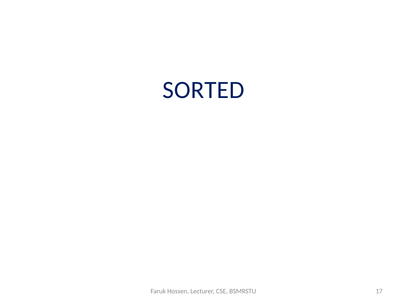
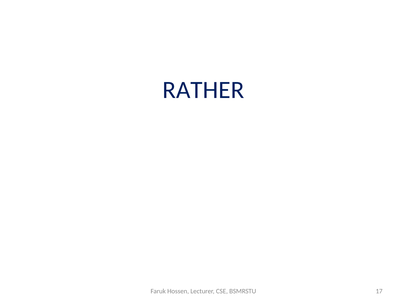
SORTED: SORTED -> RATHER (203, 90)
